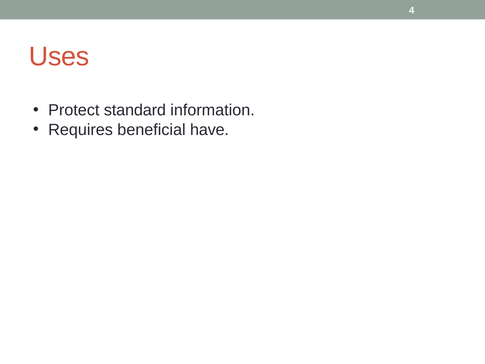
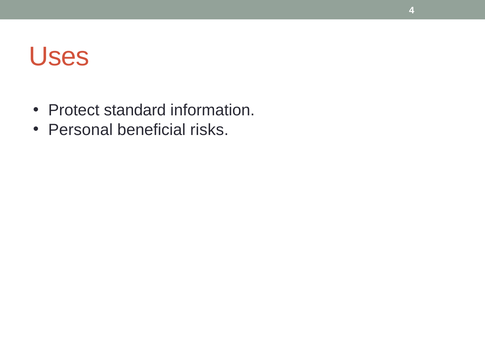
Requires: Requires -> Personal (81, 130)
have: have -> risks (209, 130)
